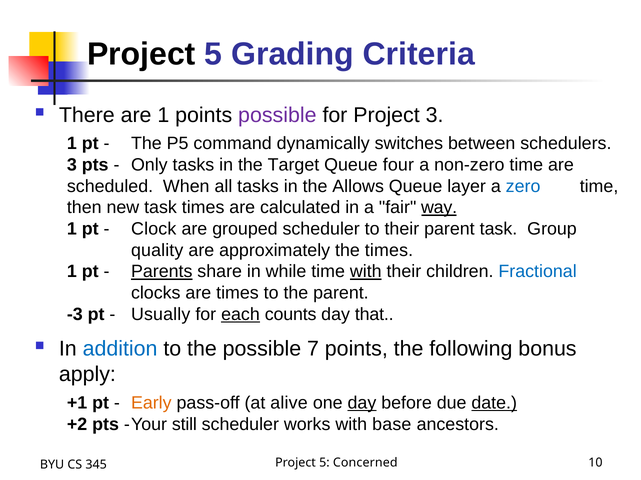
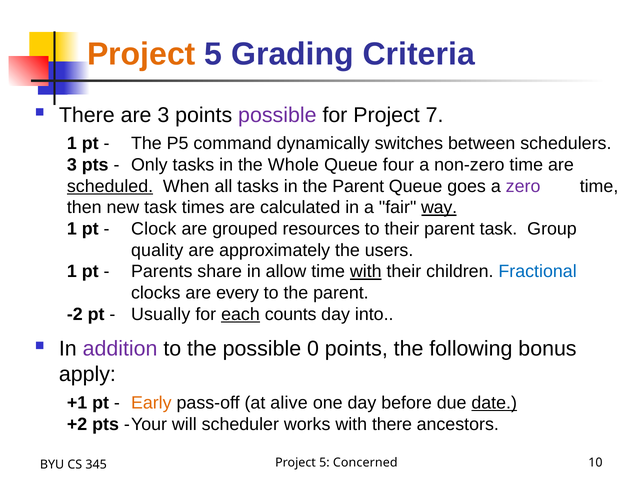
Project colour: black -> orange (141, 54)
are 1: 1 -> 3 (163, 115)
Project 3: 3 -> 7 (435, 115)
Target: Target -> Whole (293, 165)
scheduled underline: none -> present (110, 187)
in the Allows: Allows -> Parent (358, 187)
layer: layer -> goes (467, 187)
zero colour: blue -> purple (523, 187)
grouped scheduler: scheduler -> resources (321, 229)
the times: times -> users (389, 251)
Parents underline: present -> none (162, 272)
while: while -> allow (286, 272)
are times: times -> every (238, 293)
-3: -3 -> -2 (75, 315)
that: that -> into (374, 315)
addition colour: blue -> purple (120, 349)
7: 7 -> 0 (313, 349)
day underline: present -> none (362, 403)
still: still -> will (184, 425)
with base: base -> there (392, 425)
